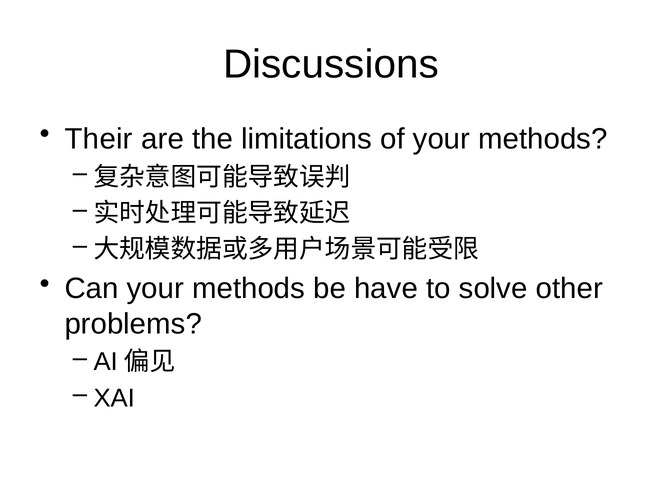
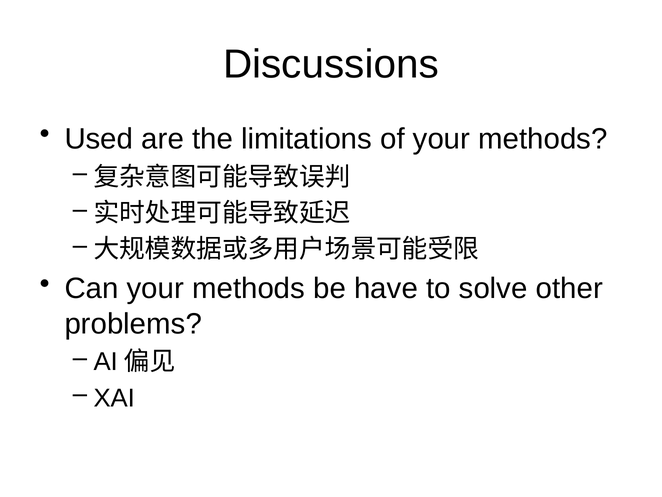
Their: Their -> Used (99, 139)
